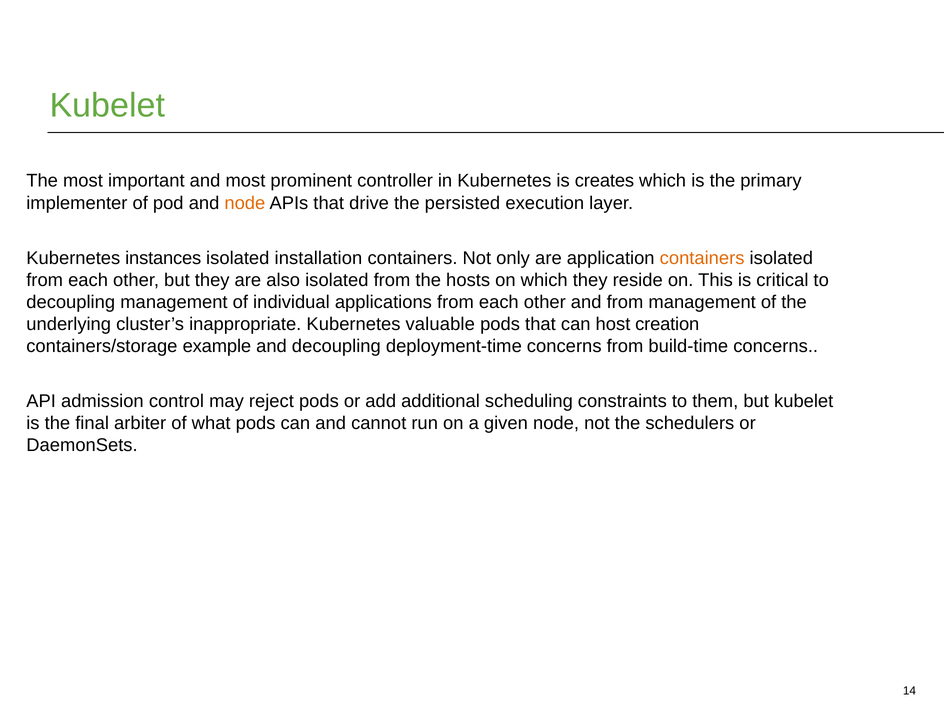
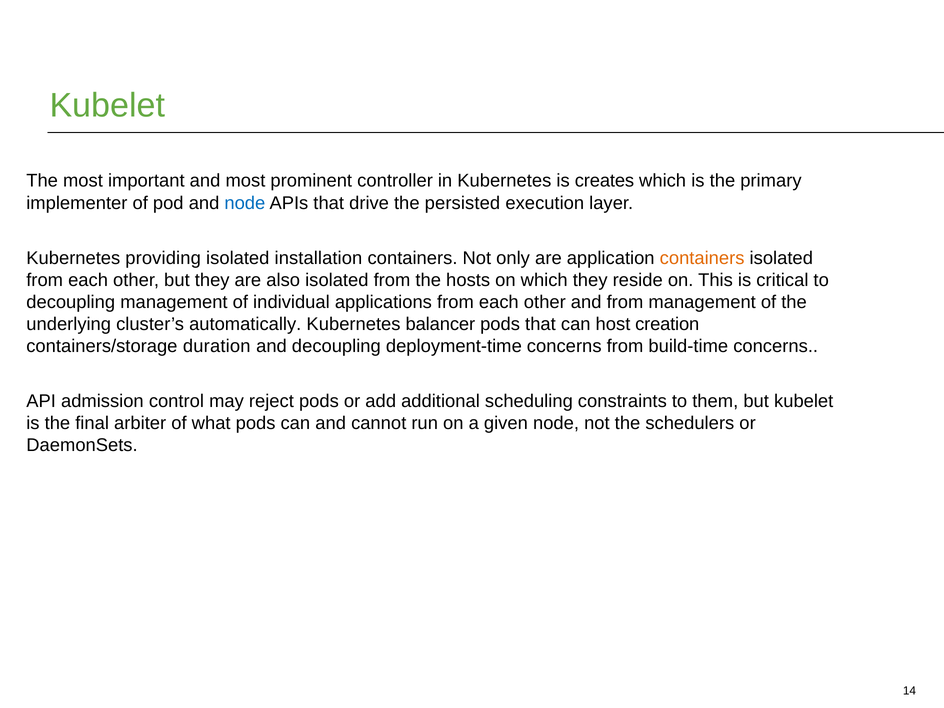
node colour: orange -> blue (245, 203)
instances: instances -> providing (163, 258)
inappropriate: inappropriate -> automatically (245, 324)
valuable: valuable -> balancer (440, 324)
example: example -> duration (217, 346)
